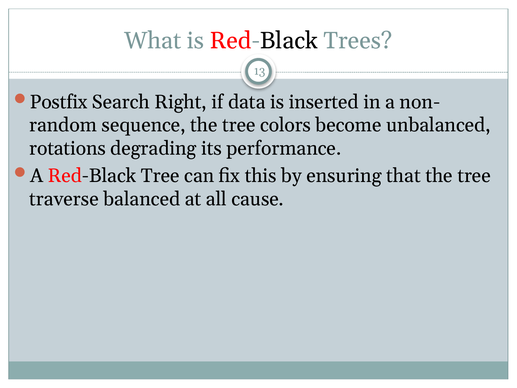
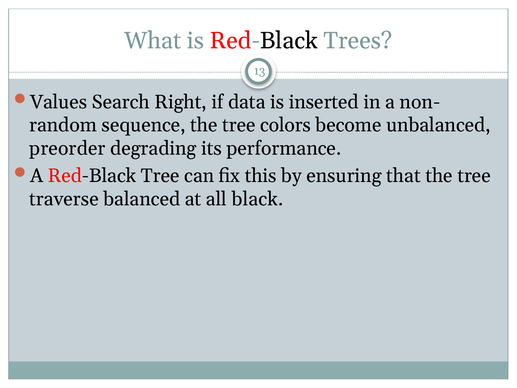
Postfix: Postfix -> Values (59, 102)
rotations: rotations -> preorder (67, 148)
cause: cause -> black (258, 199)
